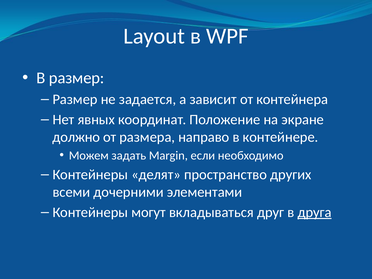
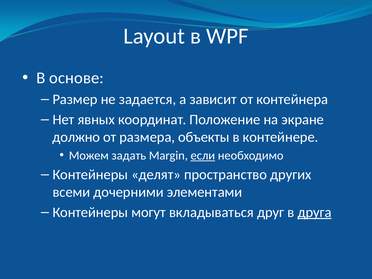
В размер: размер -> основе (77, 78)
направо: направо -> объекты (204, 137)
если underline: none -> present (203, 156)
